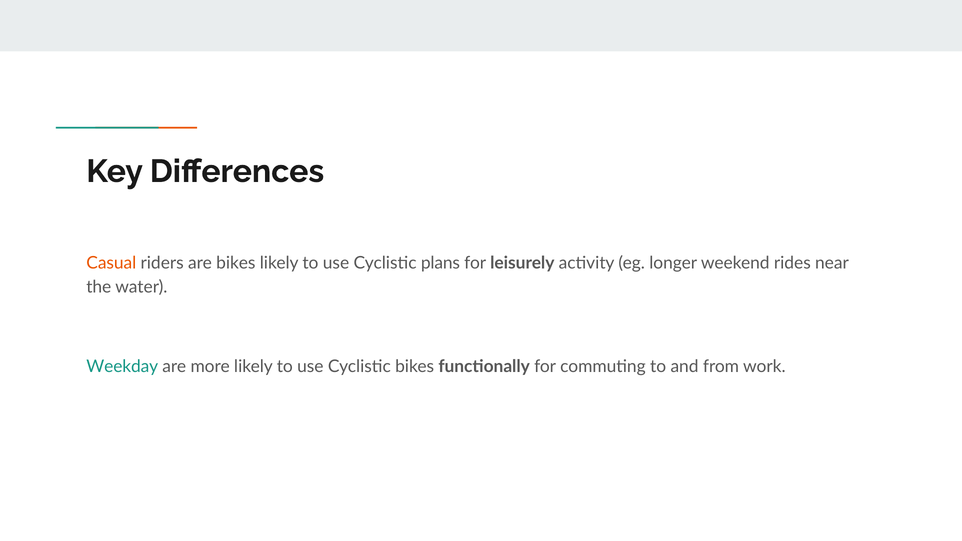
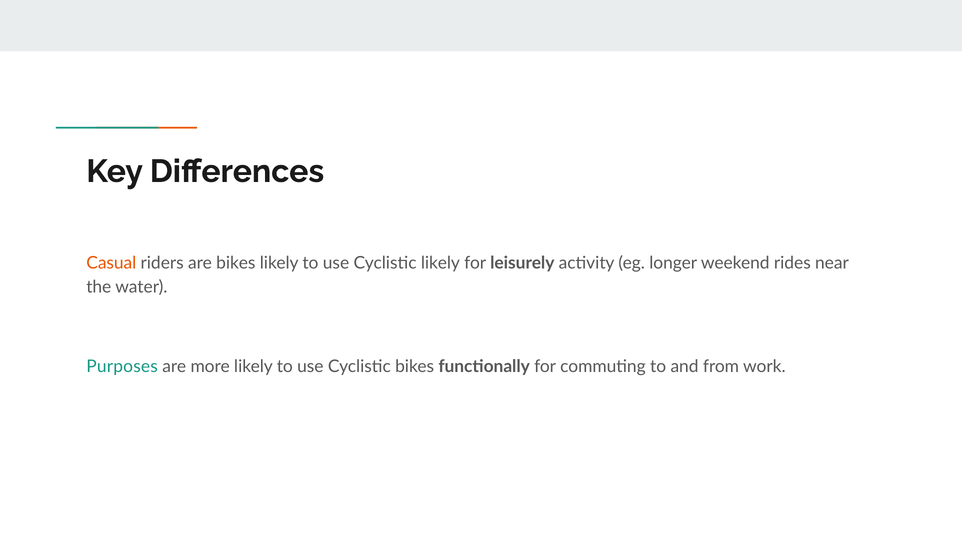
Cyclistic plans: plans -> likely (440, 263)
Weekday: Weekday -> Purposes (122, 367)
